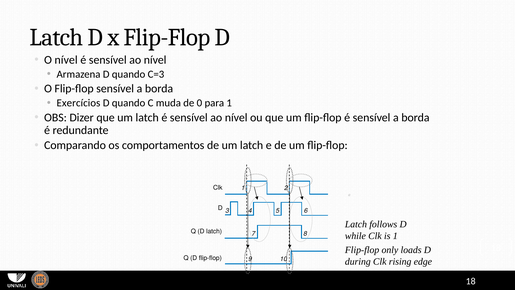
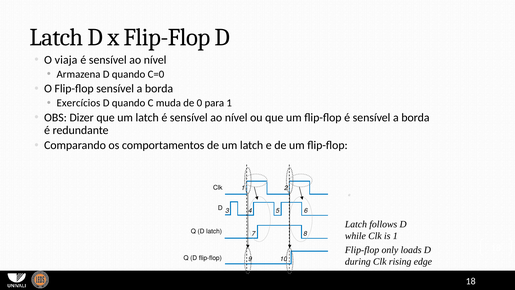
O nível: nível -> viaja (66, 60)
C=3: C=3 -> C=0 (156, 74)
